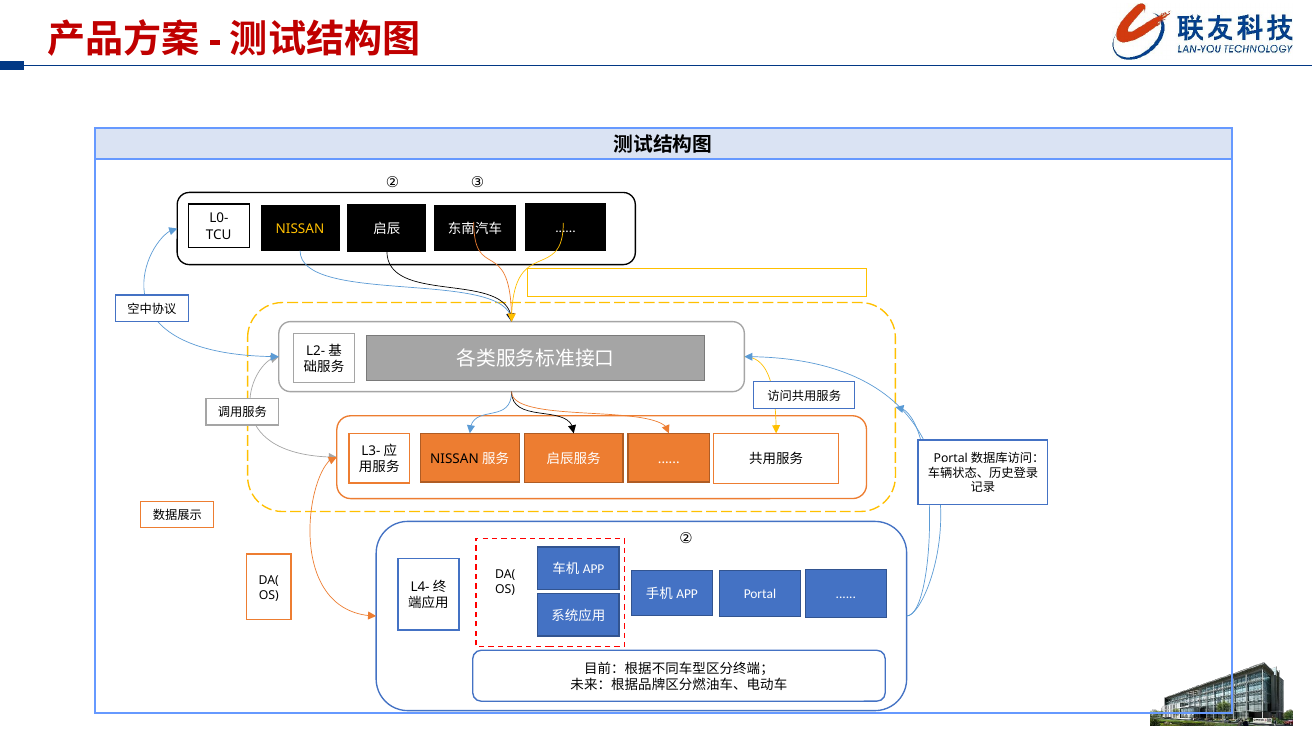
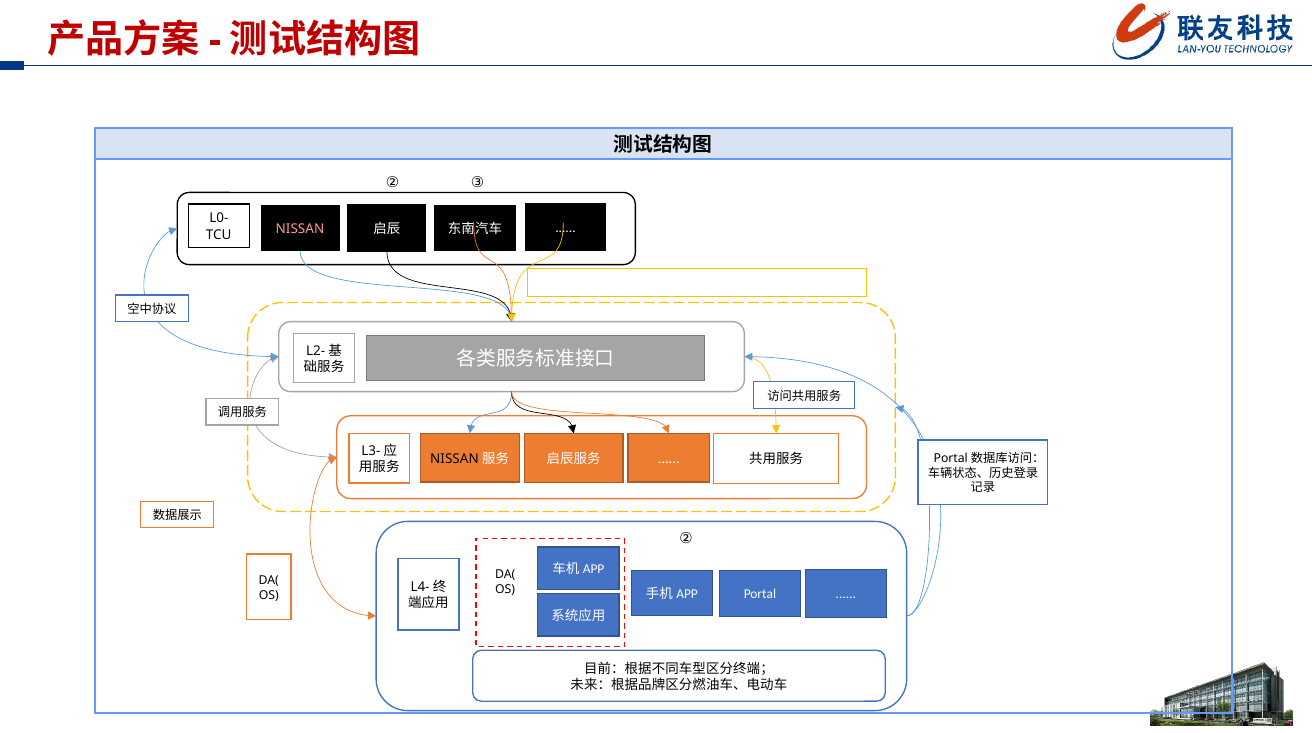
NISSAN colour: yellow -> pink (300, 229)
